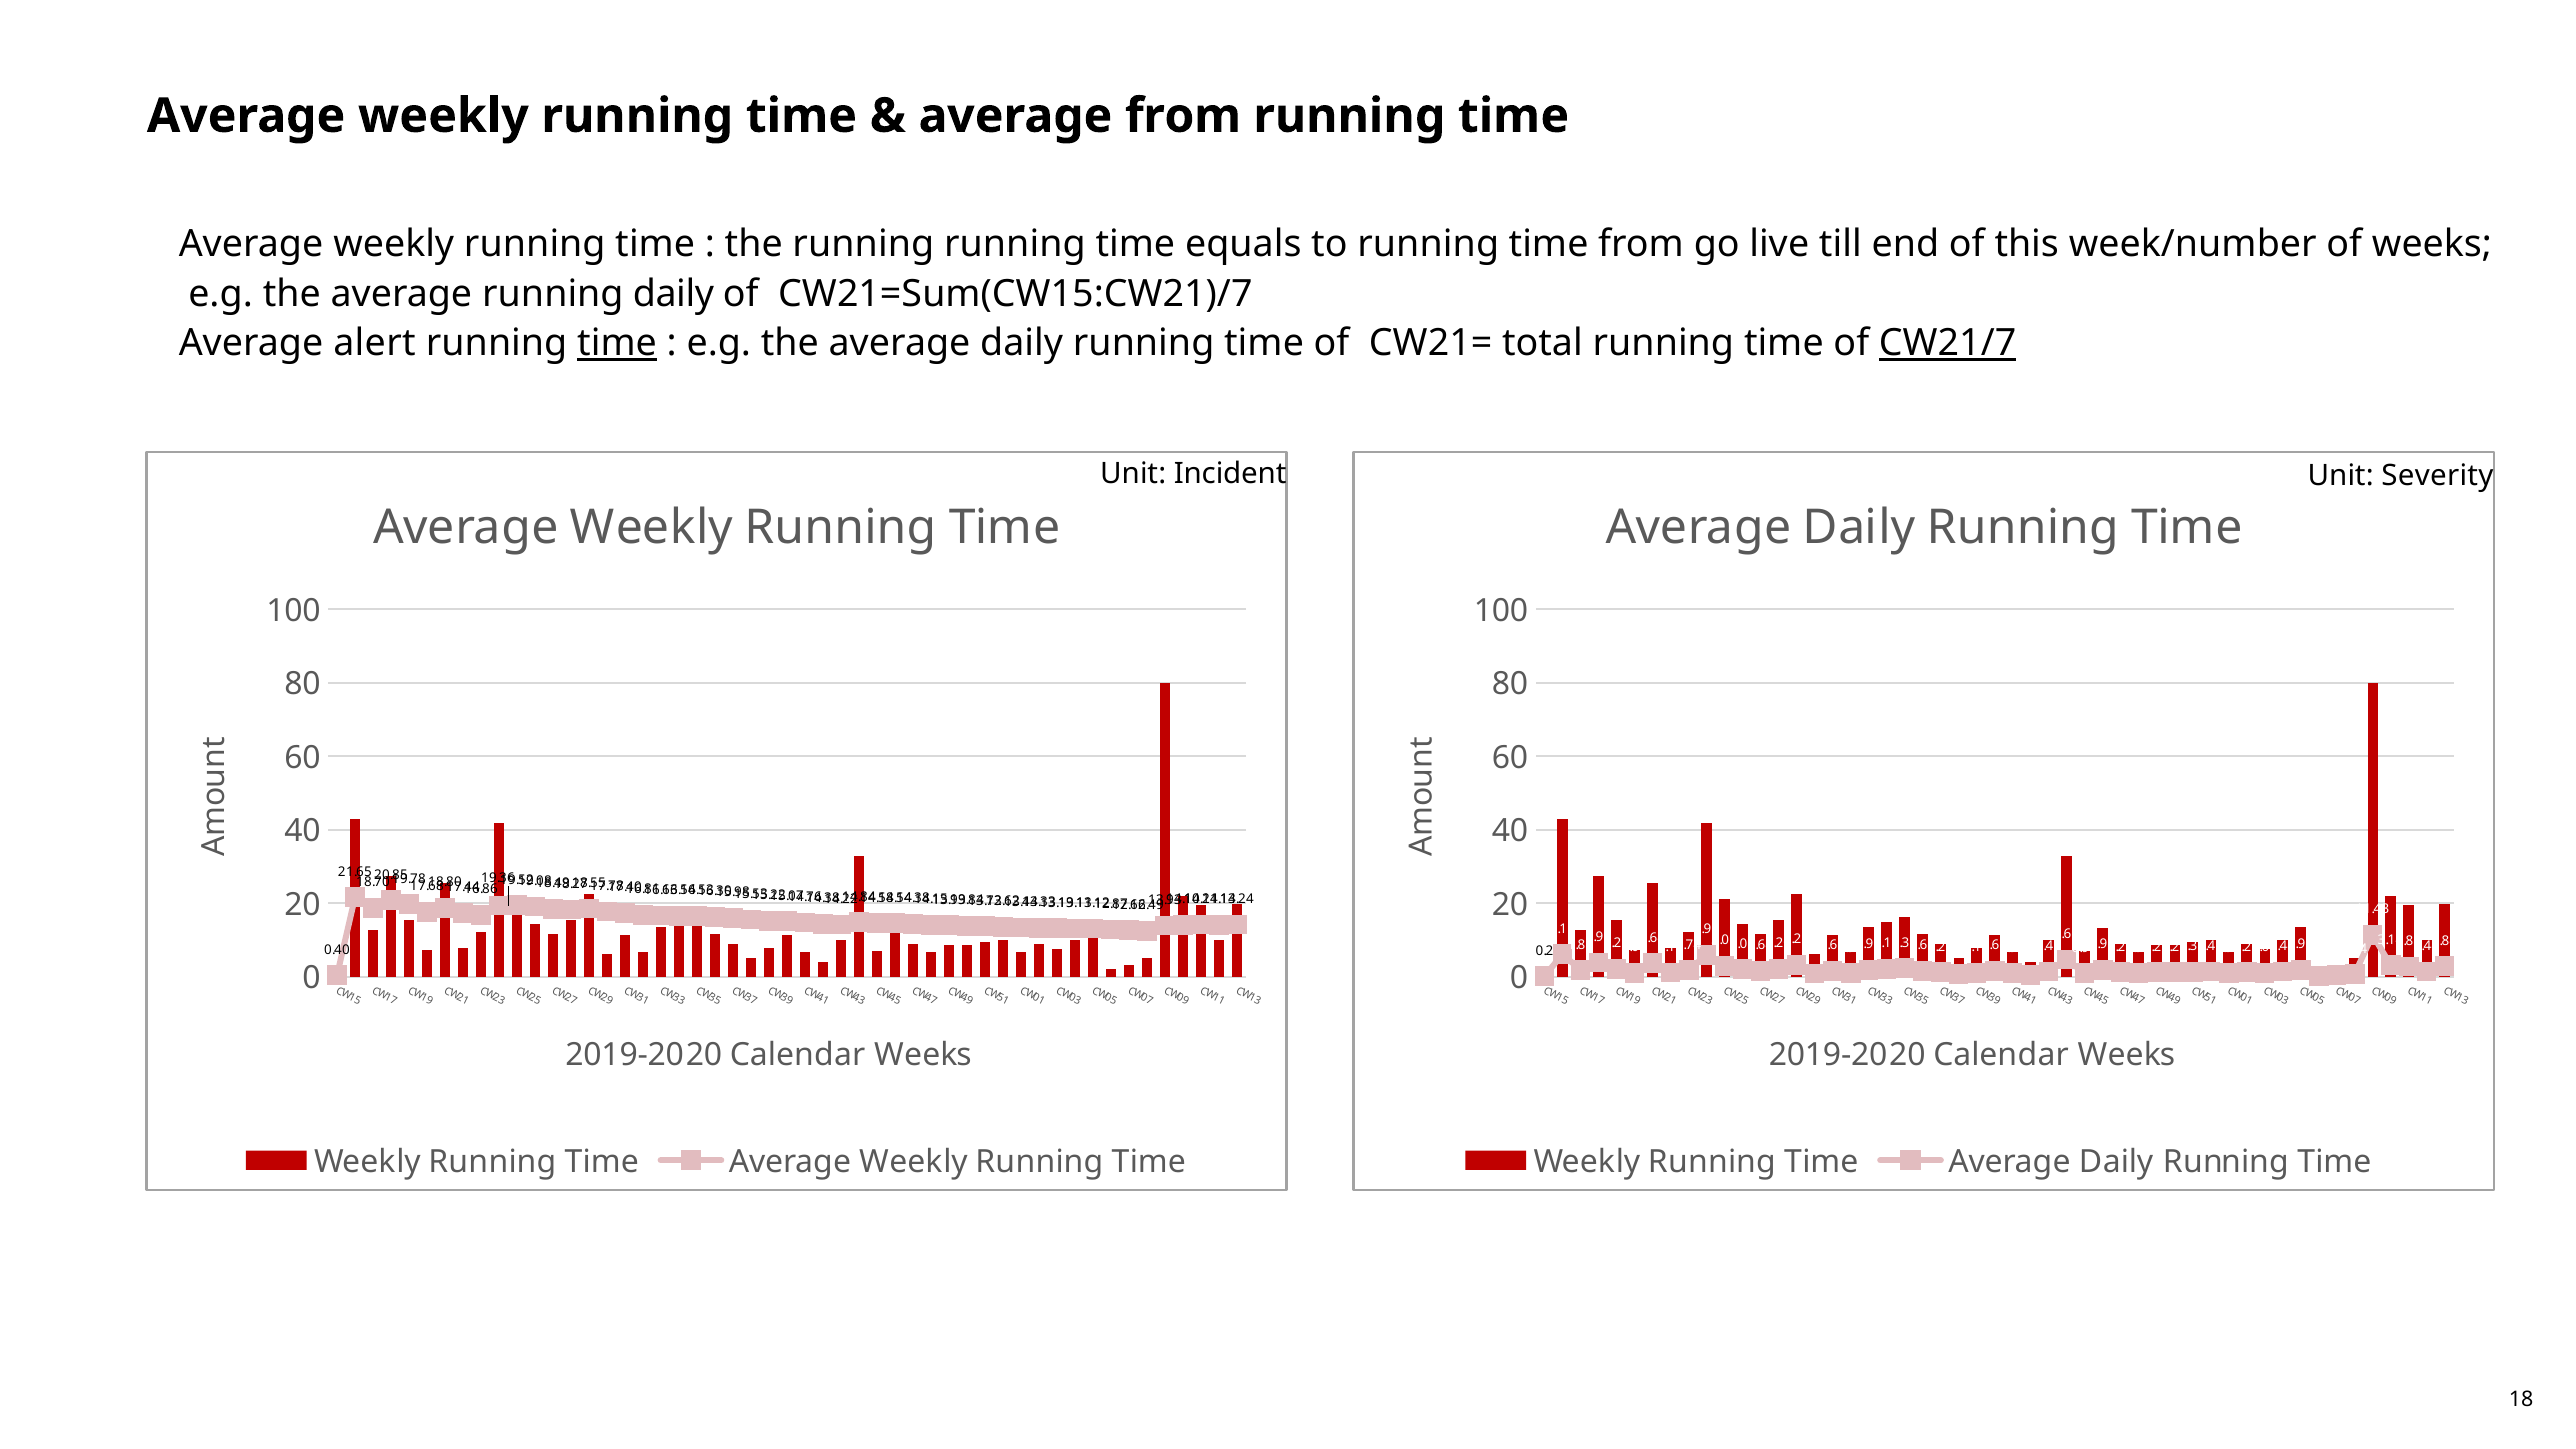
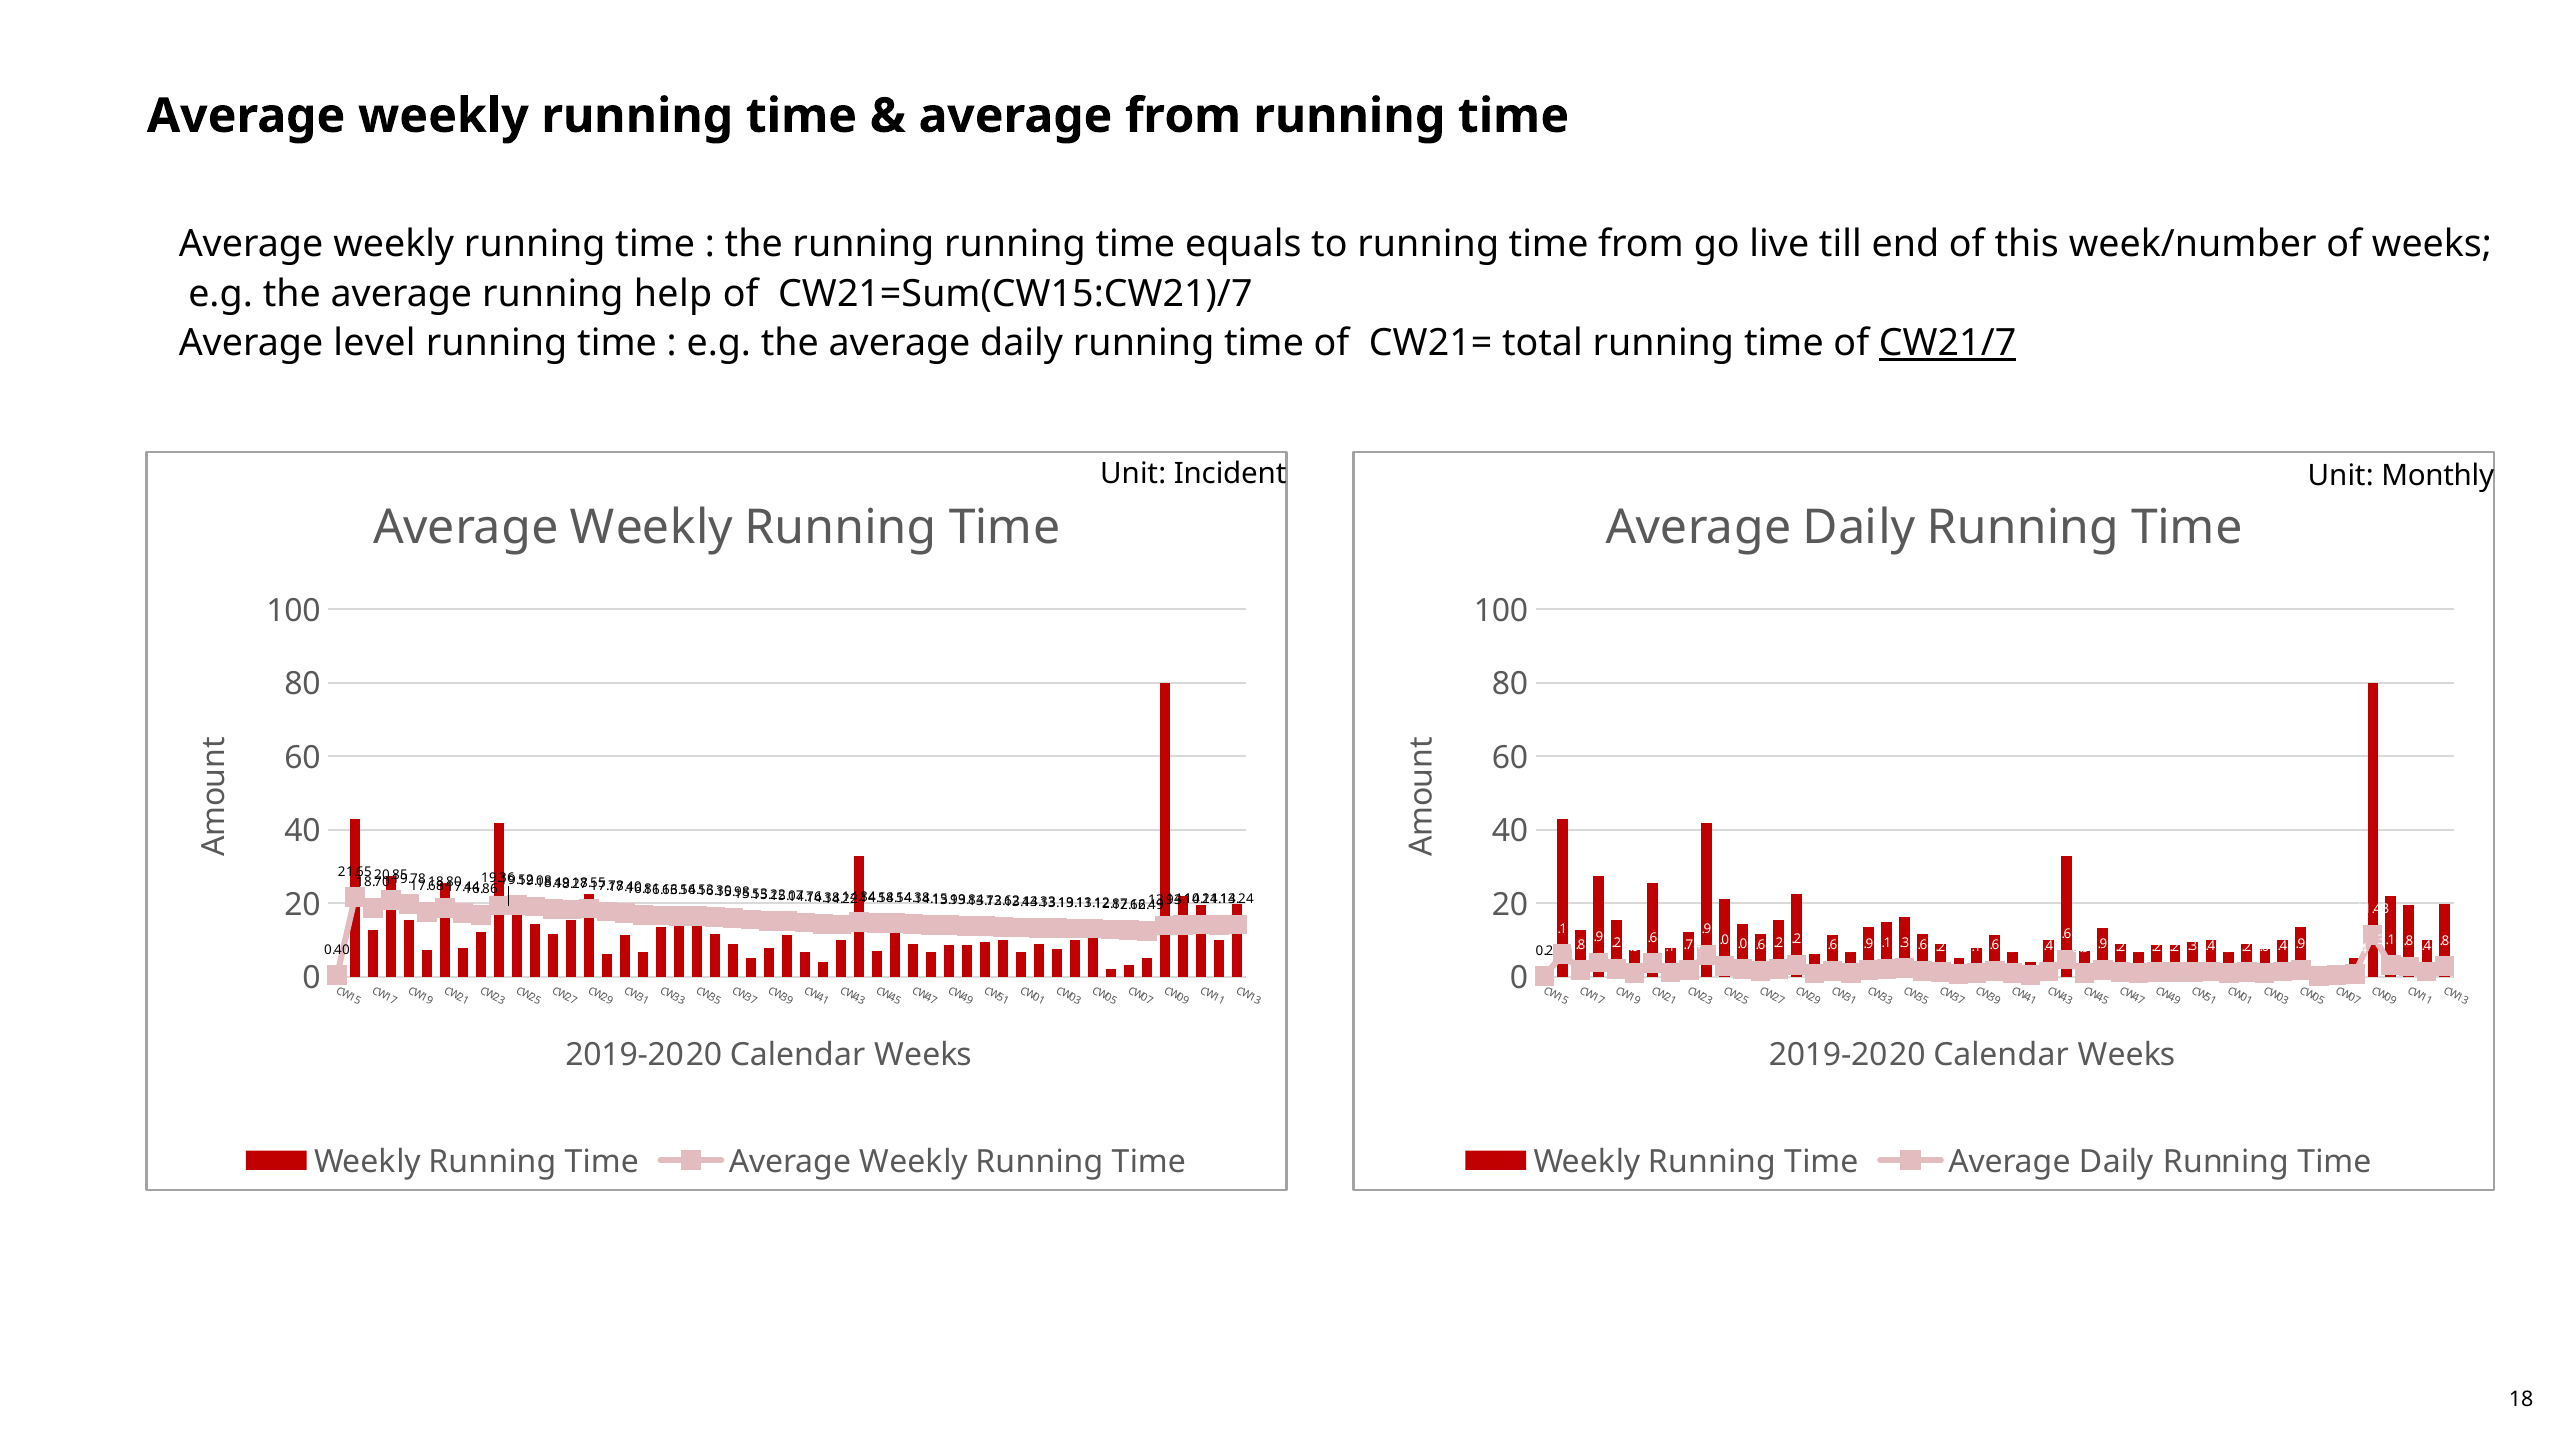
running daily: daily -> help (673, 294)
alert: alert -> level (374, 343)
time underline: present -> none (617, 343)
Severity: Severity -> Monthly (2438, 476)
